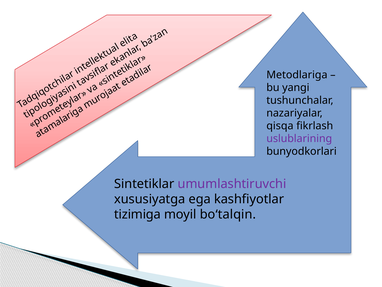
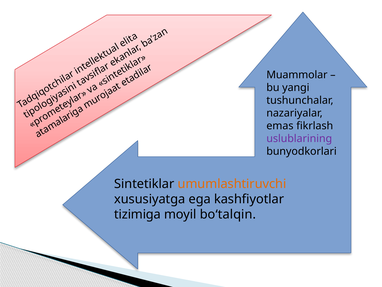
Metodlariga: Metodlariga -> Muammolar (297, 75)
qisqa: qisqa -> emas (280, 126)
umumlashtiruvchi colour: purple -> orange (232, 183)
